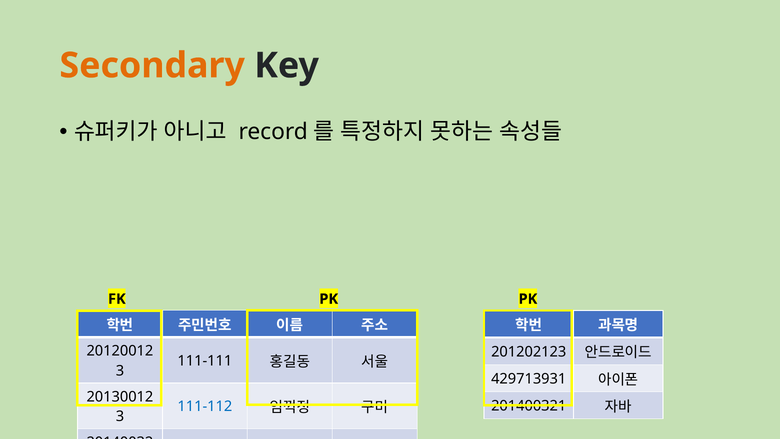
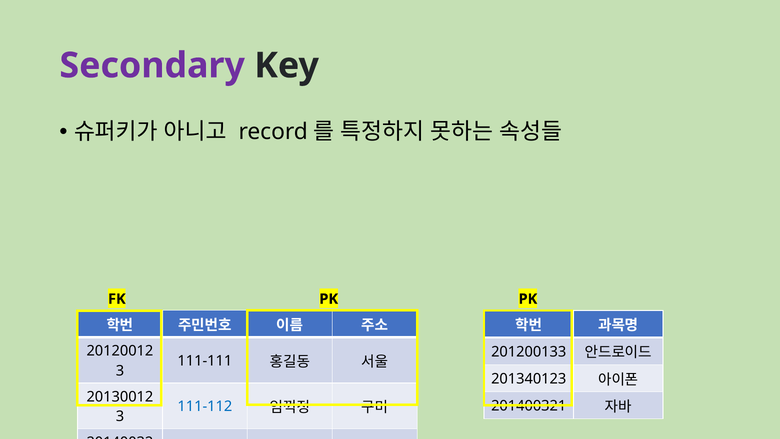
Secondary colour: orange -> purple (152, 66)
201202123: 201202123 -> 201200133 (529, 352)
429713931: 429713931 -> 201340123 (529, 379)
